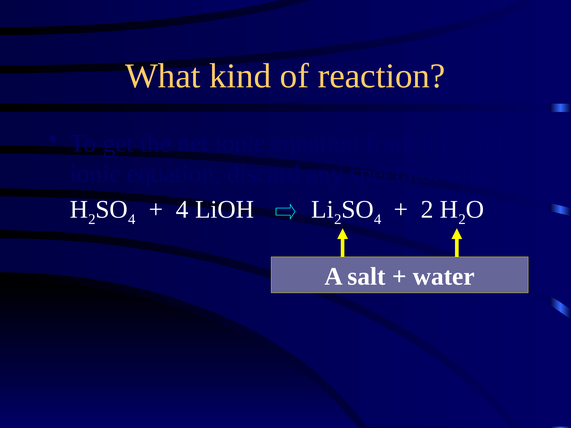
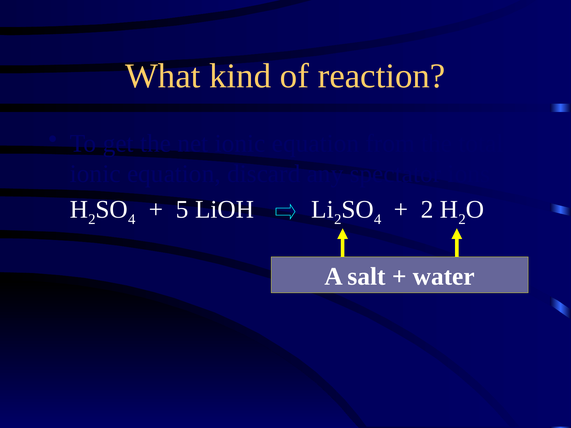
4: 4 -> 5 (182, 210)
